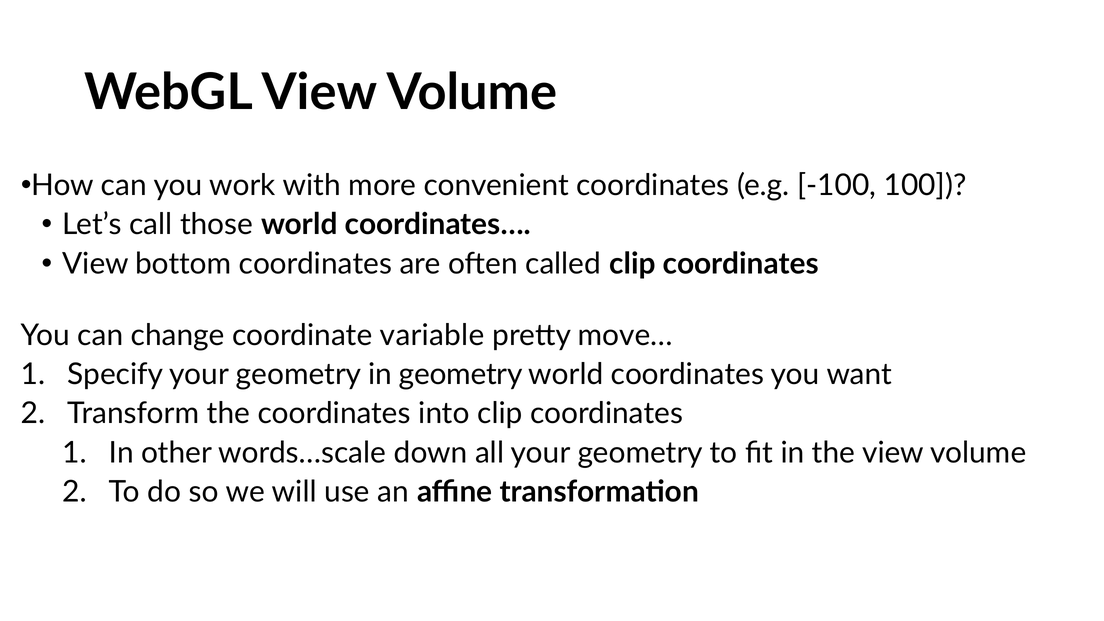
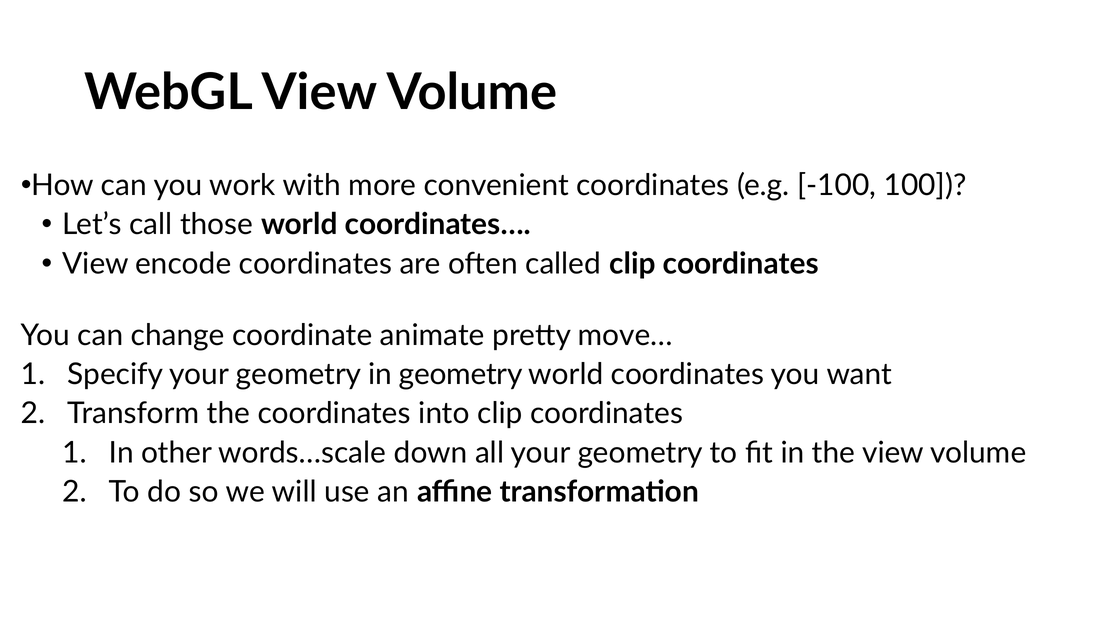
bottom: bottom -> encode (183, 264)
variable: variable -> animate (432, 335)
